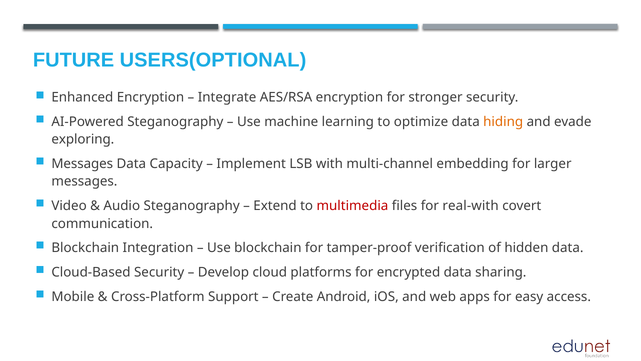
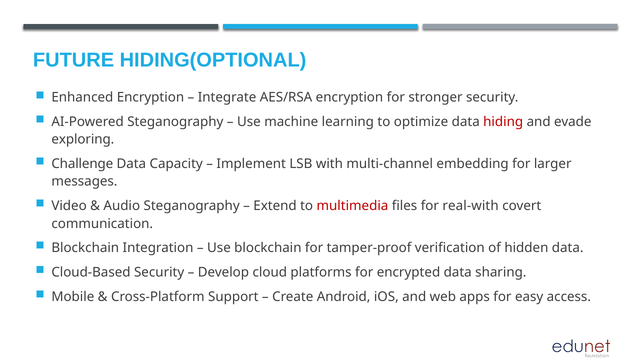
USERS(OPTIONAL: USERS(OPTIONAL -> HIDING(OPTIONAL (213, 60)
hiding colour: orange -> red (503, 122)
Messages: Messages -> Challenge (82, 164)
